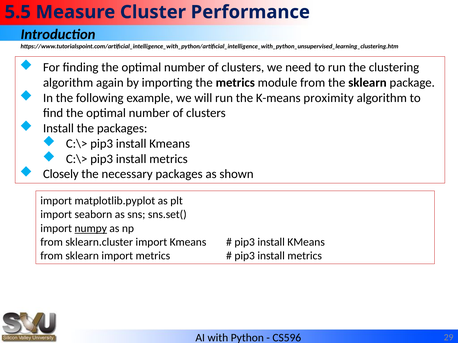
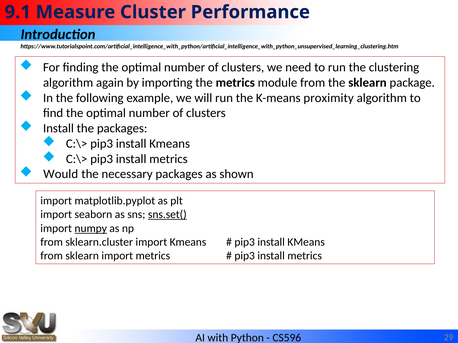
5.5: 5.5 -> 9.1 (18, 12)
Closely: Closely -> Would (61, 174)
sns.set( underline: none -> present (167, 215)
